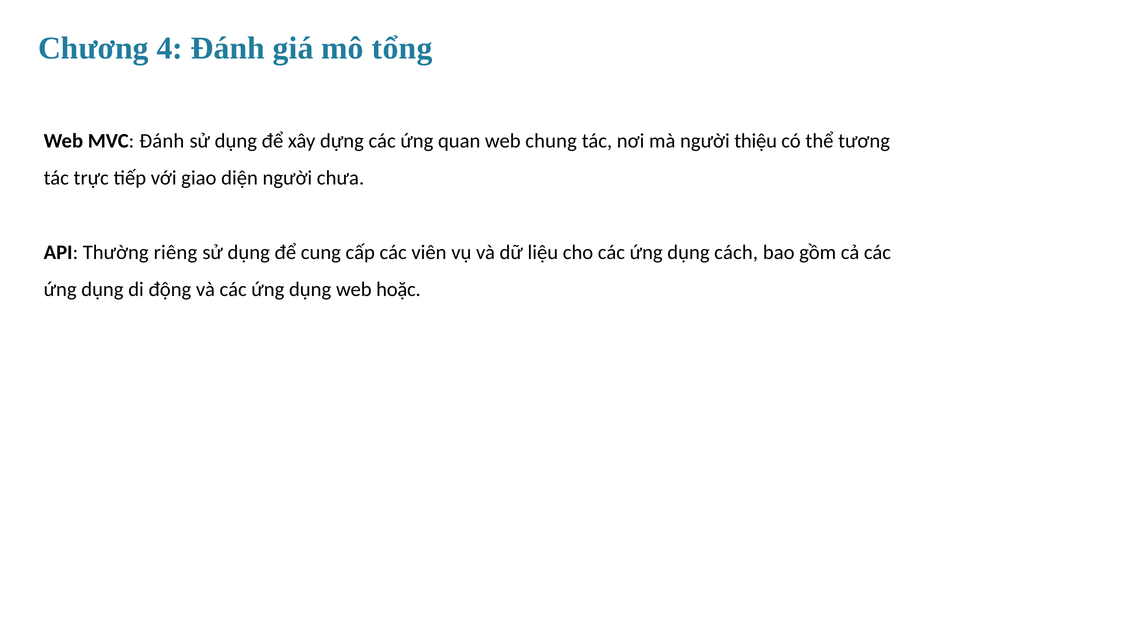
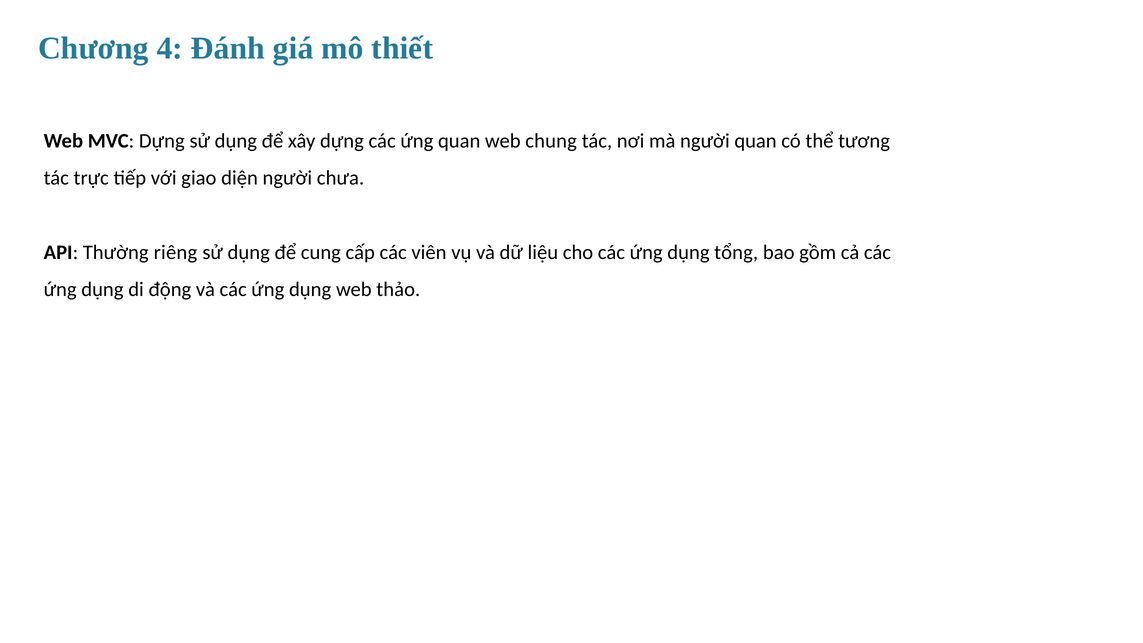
tổng: tổng -> thiết (402, 48)
MVC Đánh: Đánh -> Dựng (162, 141)
người thiệu: thiệu -> quan (756, 141)
cách: cách -> tổng (736, 252)
hoặc: hoặc -> thảo (398, 289)
